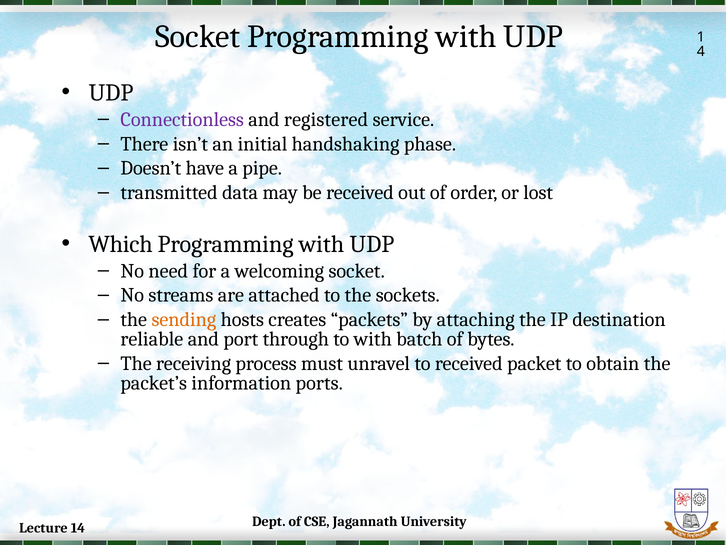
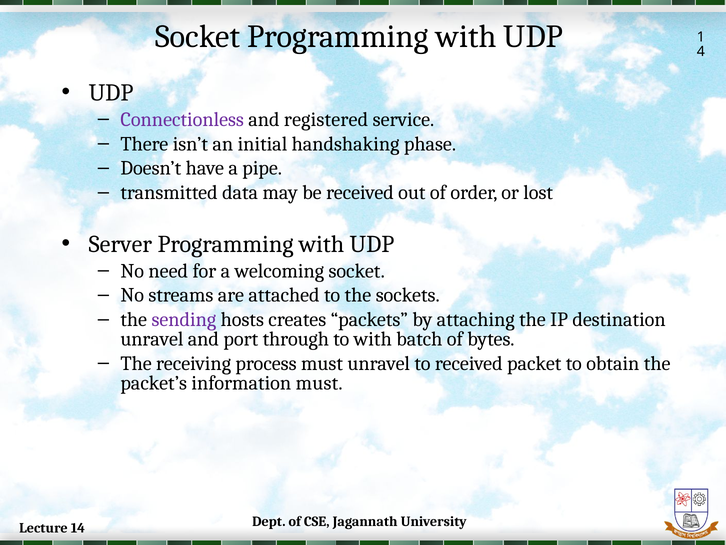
Which: Which -> Server (120, 244)
sending colour: orange -> purple (184, 319)
reliable: reliable -> unravel (152, 339)
information ports: ports -> must (319, 383)
